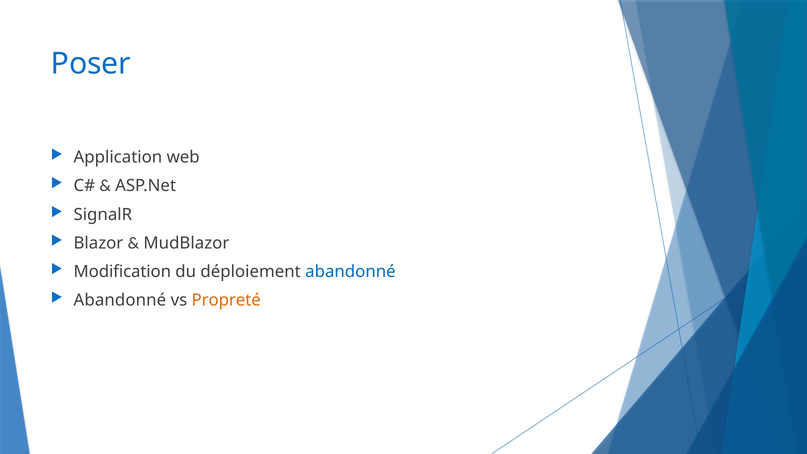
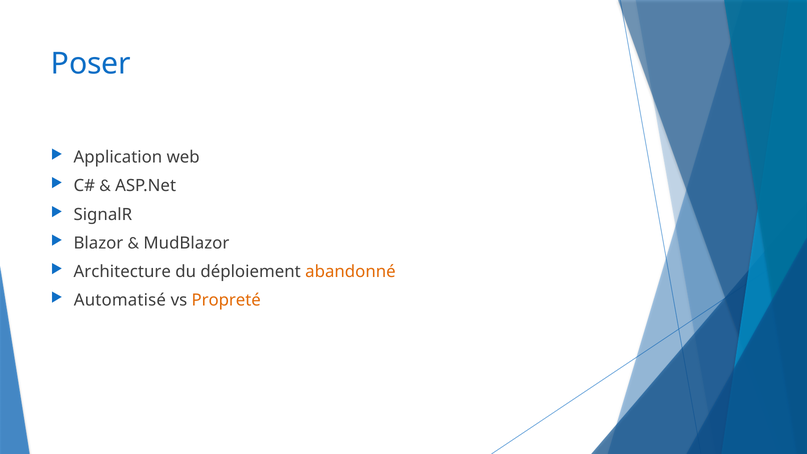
Modification: Modification -> Architecture (122, 272)
abandonné colour: blue -> orange (350, 272)
Abandonné: Abandonné -> Automatisé (120, 300)
